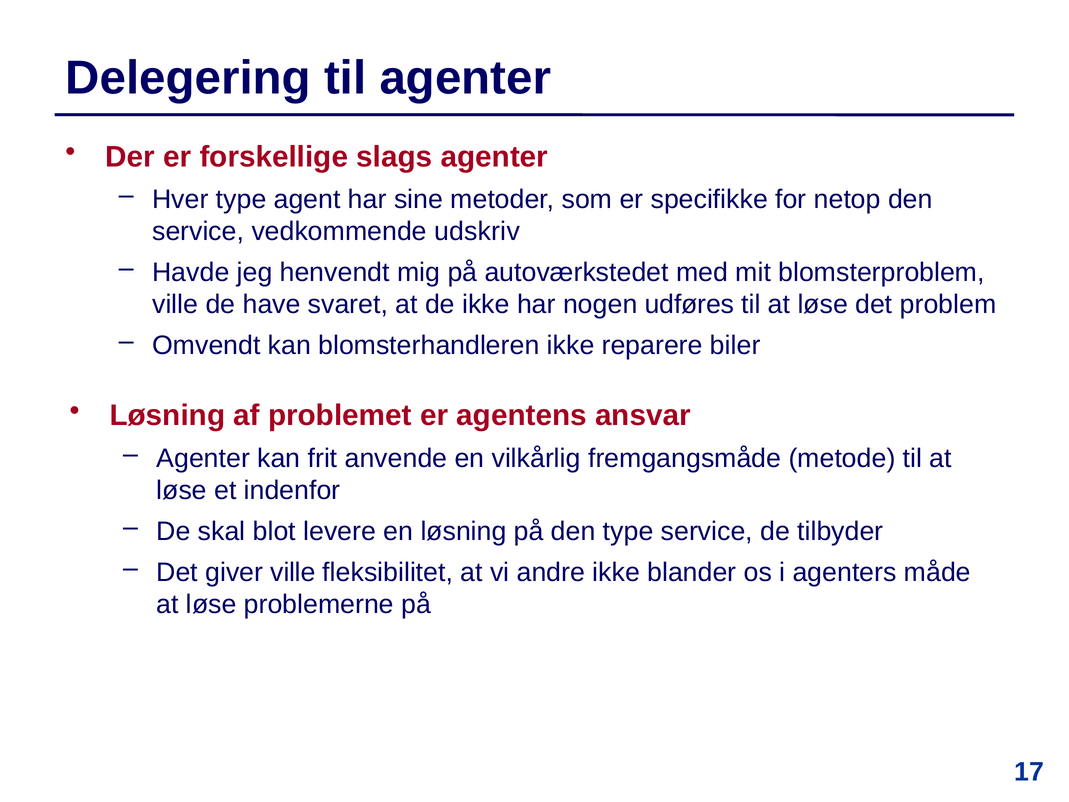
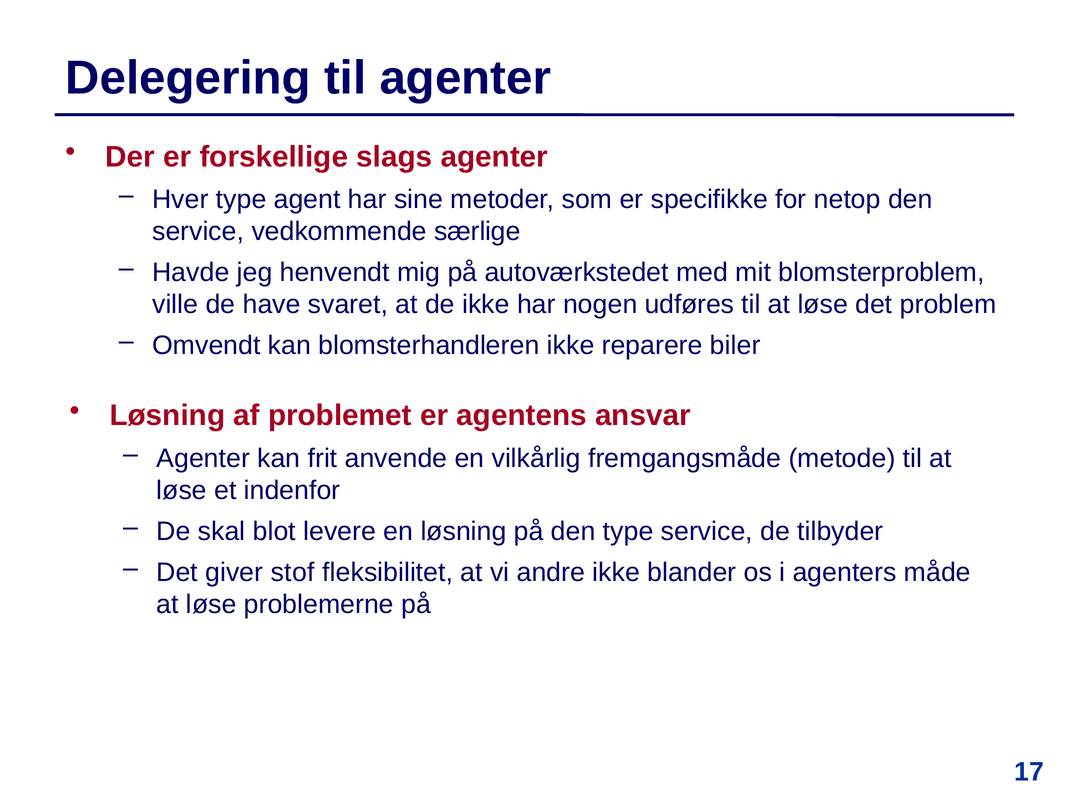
udskriv: udskriv -> særlige (477, 231)
giver ville: ville -> stof (293, 572)
